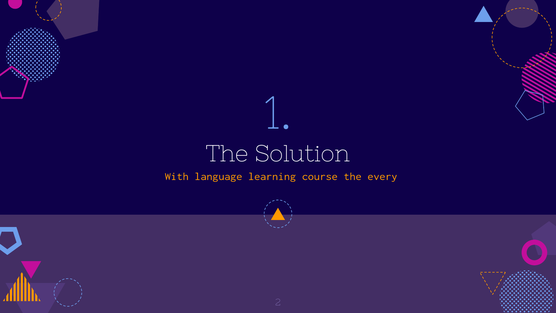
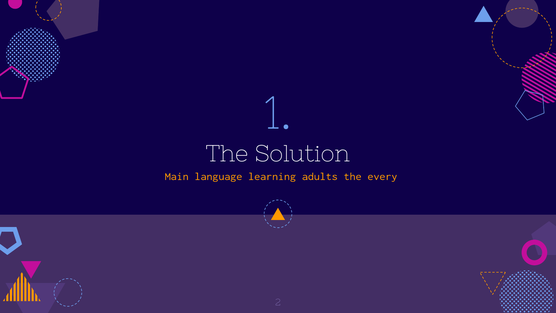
With: With -> Main (177, 176)
course: course -> adults (320, 176)
